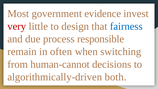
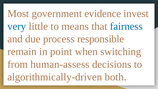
very colour: red -> blue (17, 26)
design: design -> means (75, 26)
often: often -> point (61, 52)
human-cannot: human-cannot -> human-assess (60, 64)
